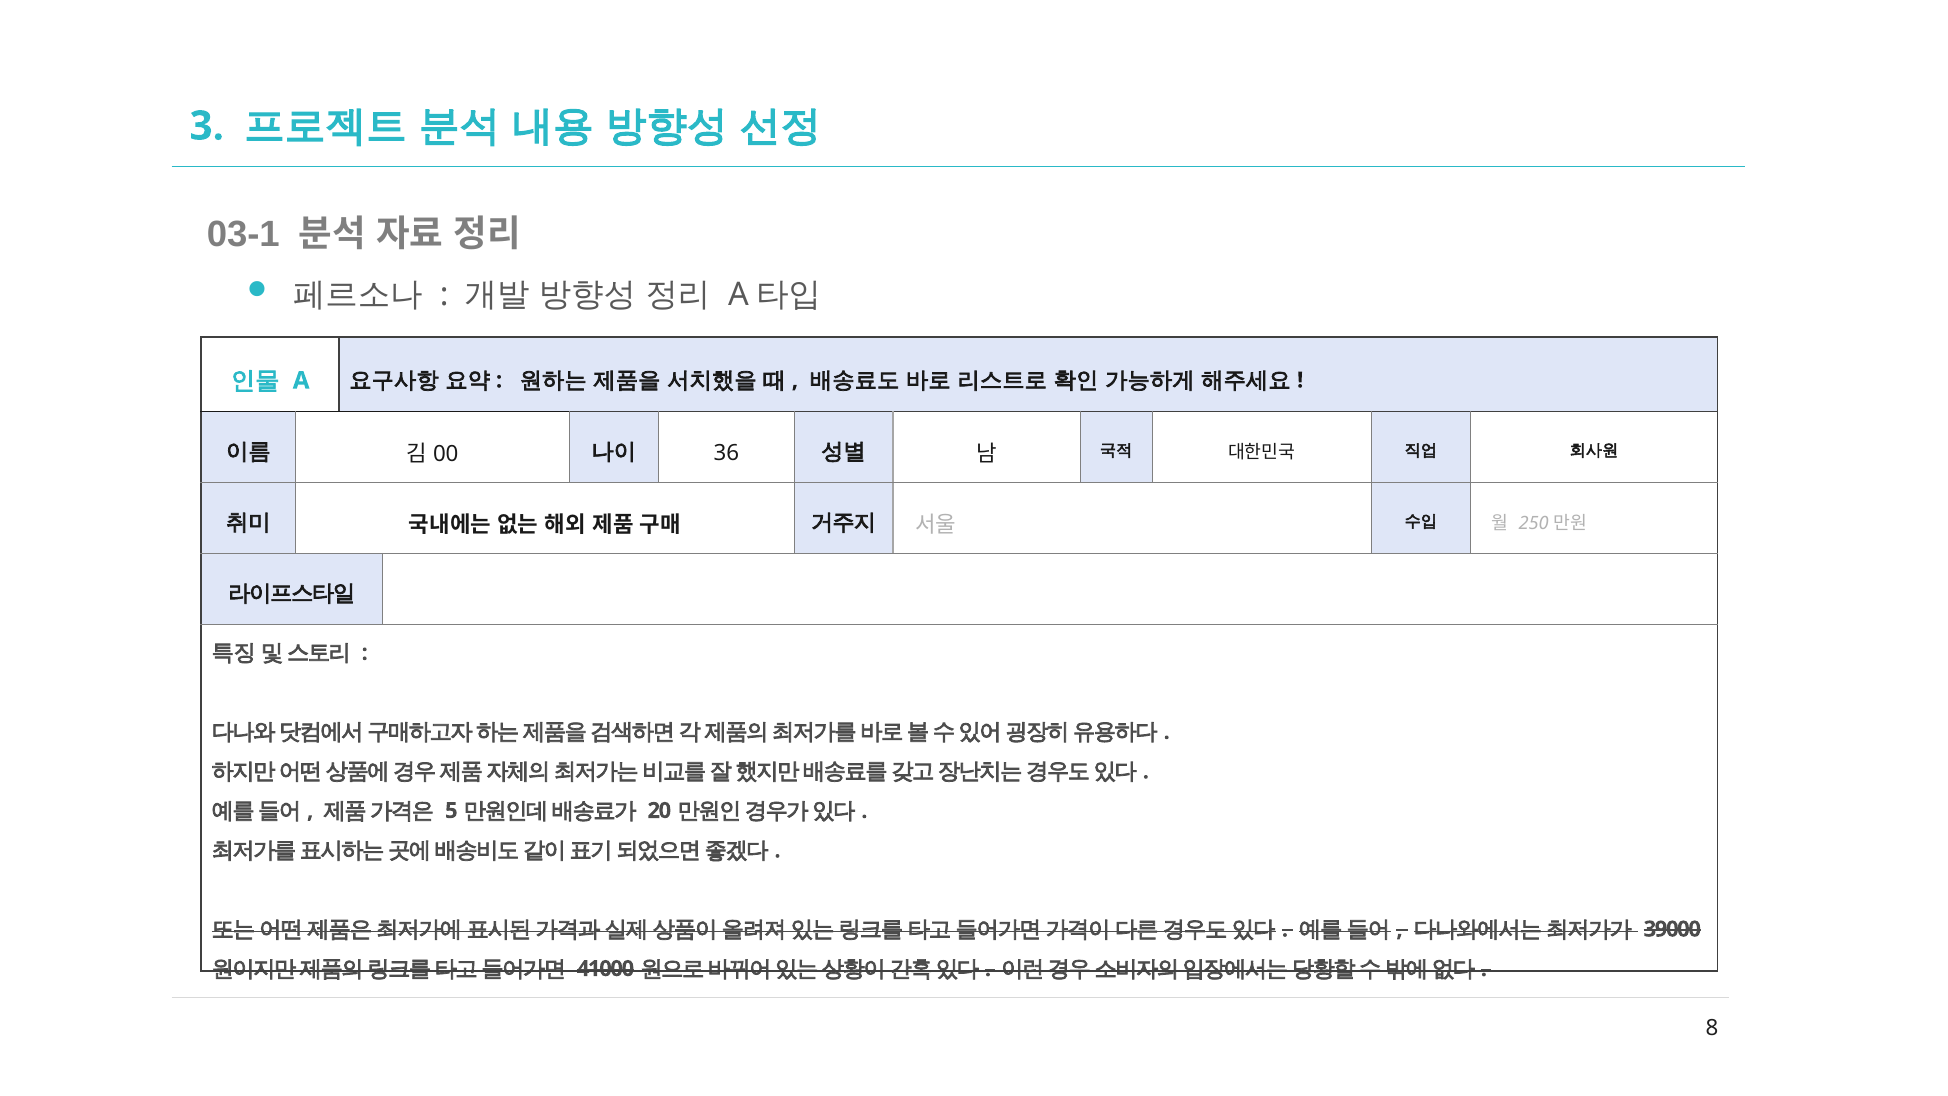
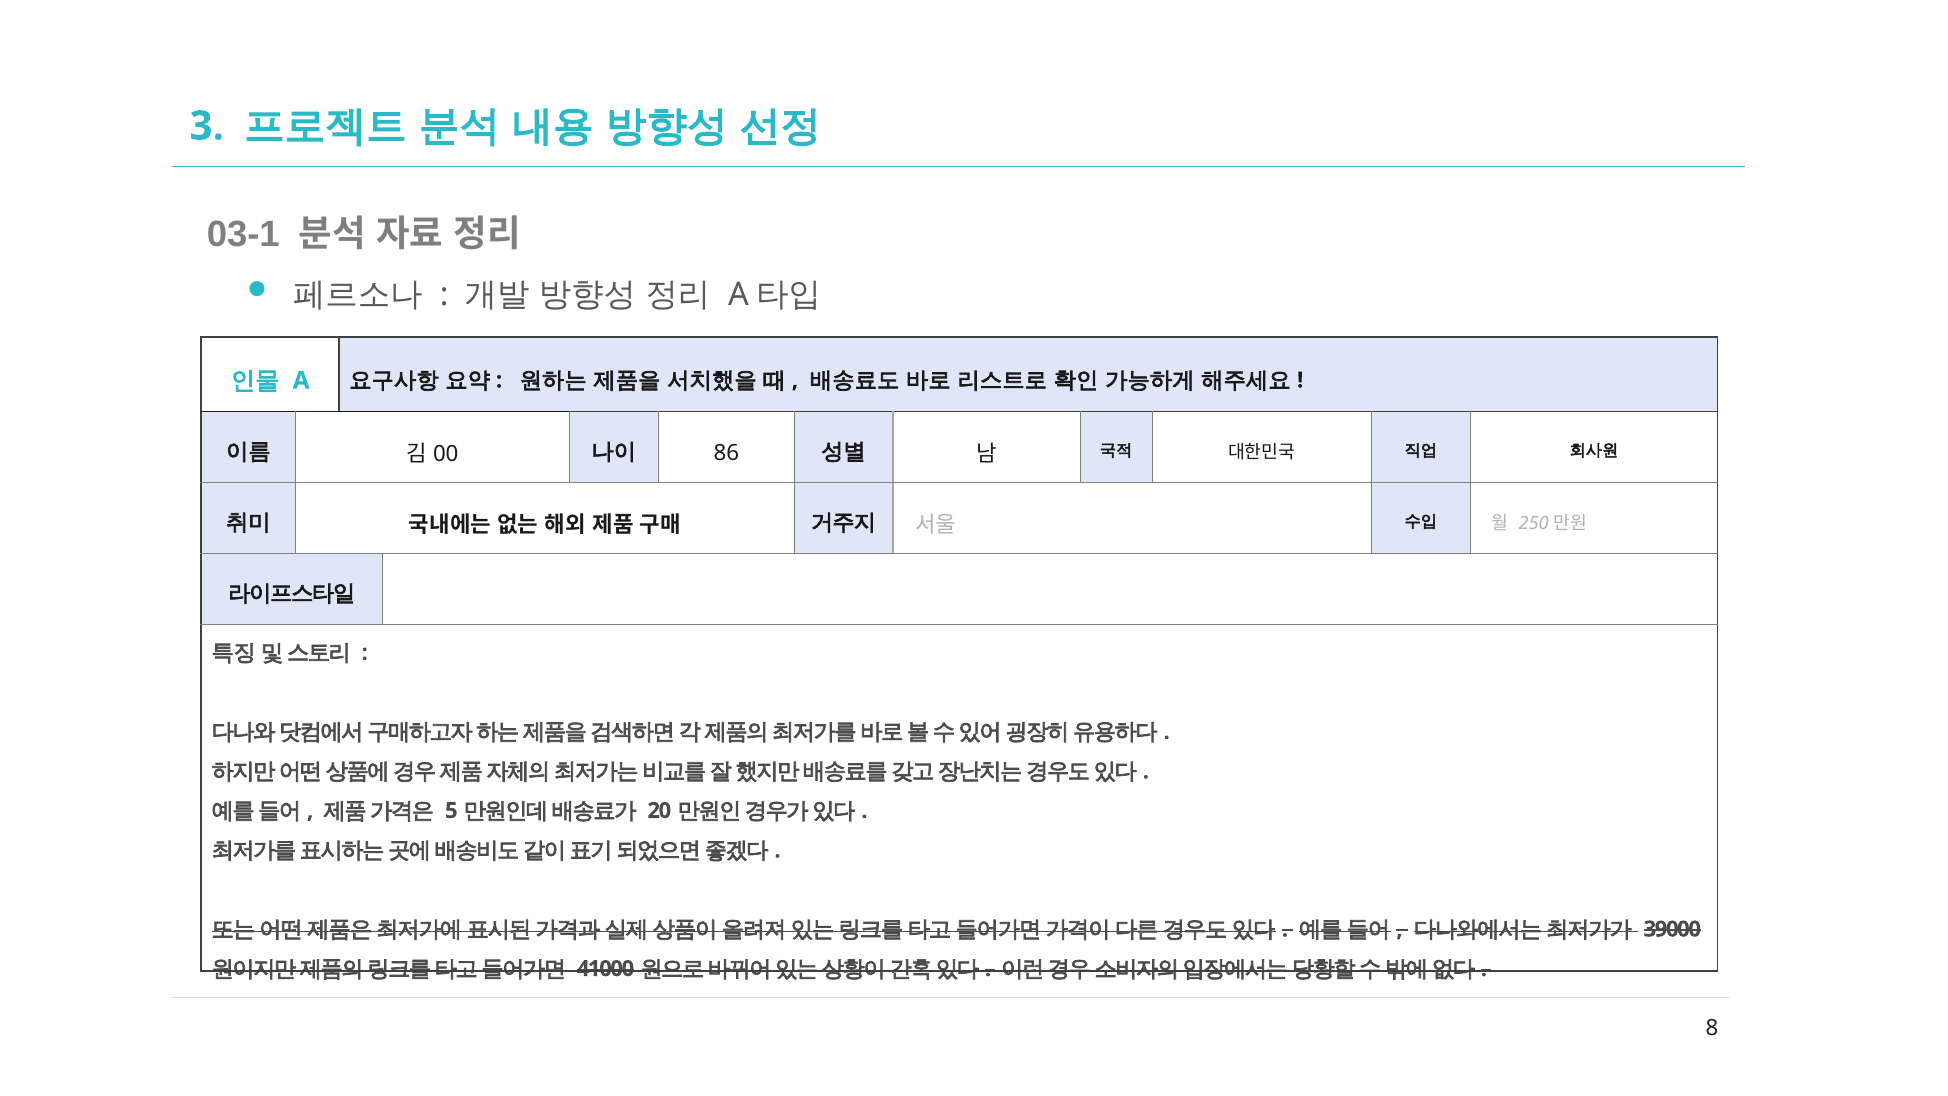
36: 36 -> 86 (726, 453)
